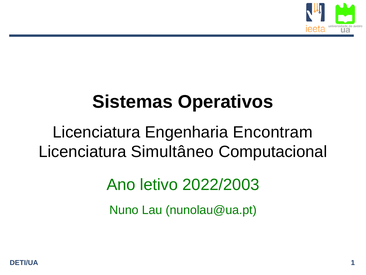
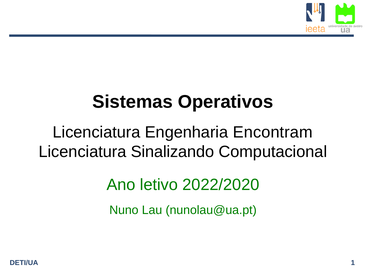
Simultâneo: Simultâneo -> Sinalizando (172, 151)
2022/2003: 2022/2003 -> 2022/2020 (221, 184)
